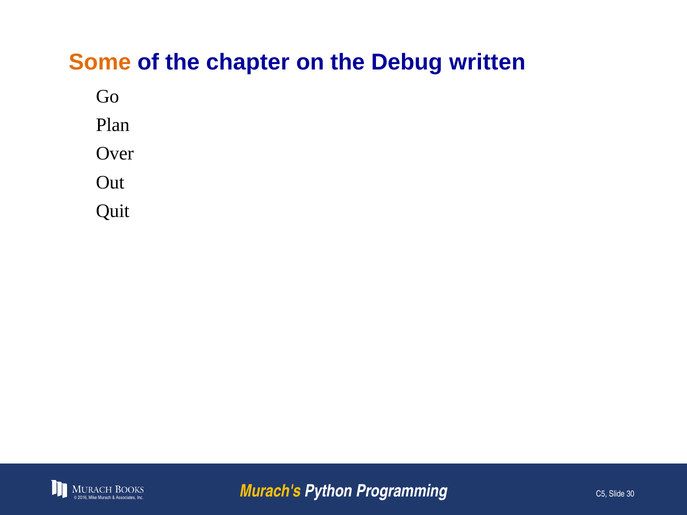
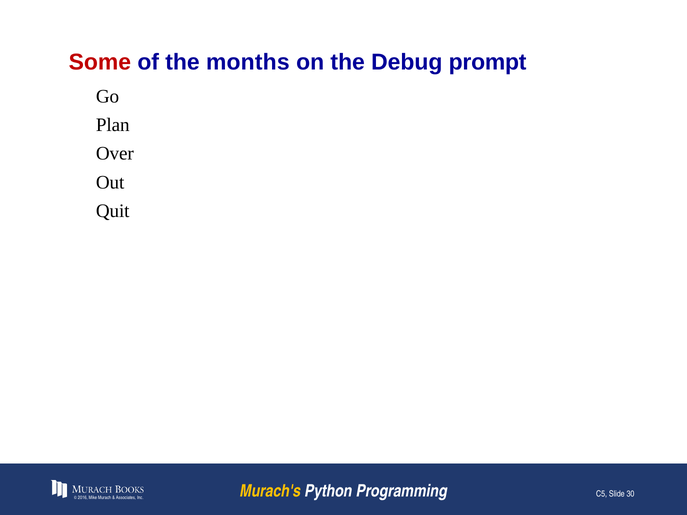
Some colour: orange -> red (100, 62)
chapter: chapter -> months (248, 62)
written: written -> prompt (488, 62)
